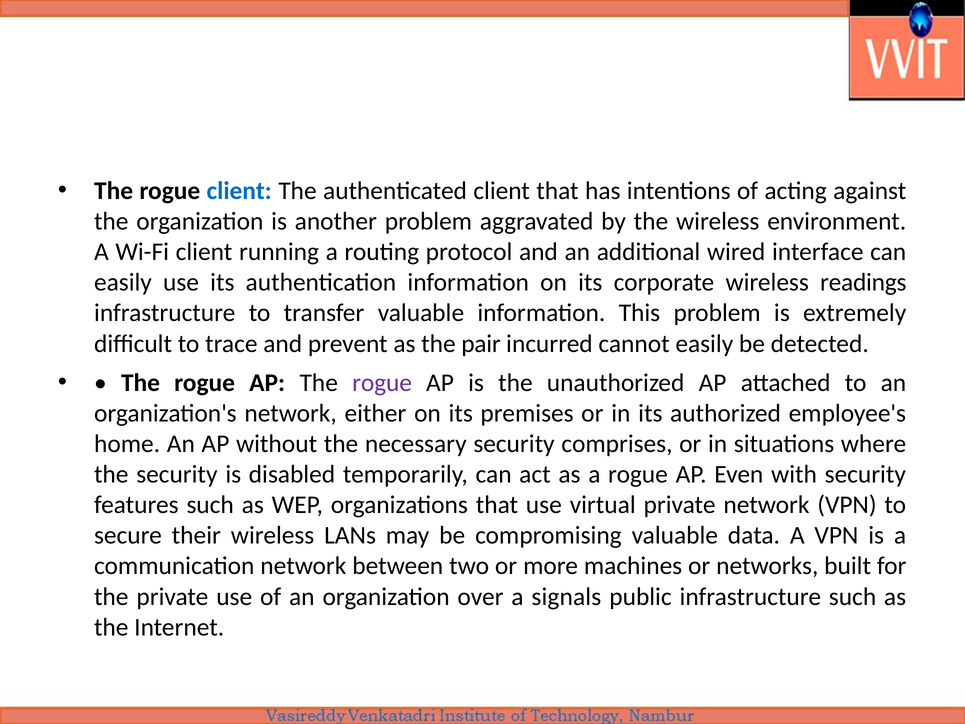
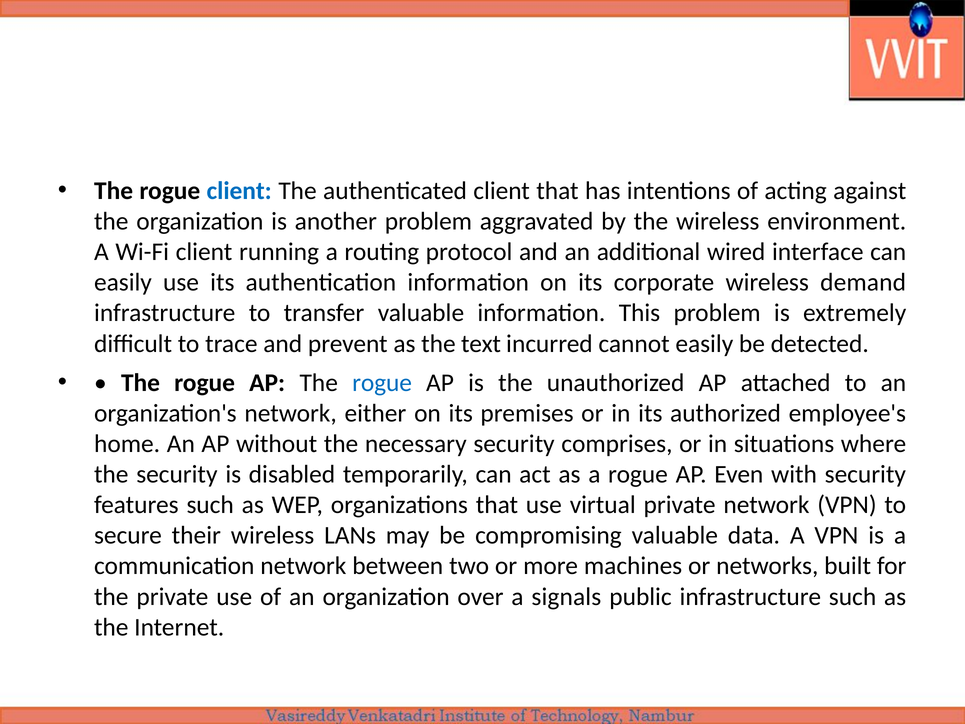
readings: readings -> demand (863, 282)
pair: pair -> text (481, 343)
rogue colour: purple -> blue (382, 383)
